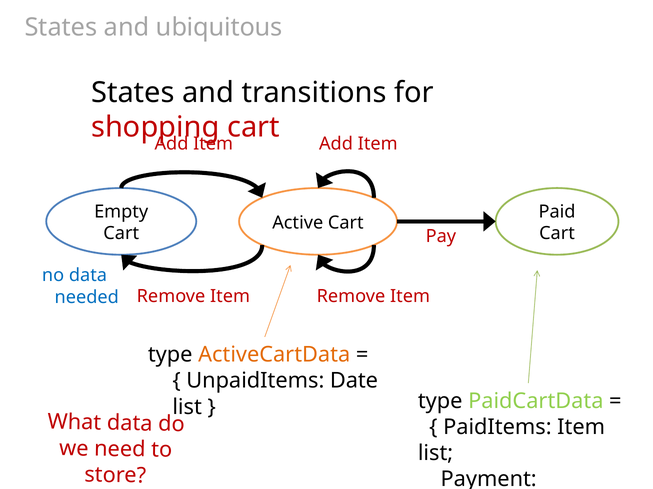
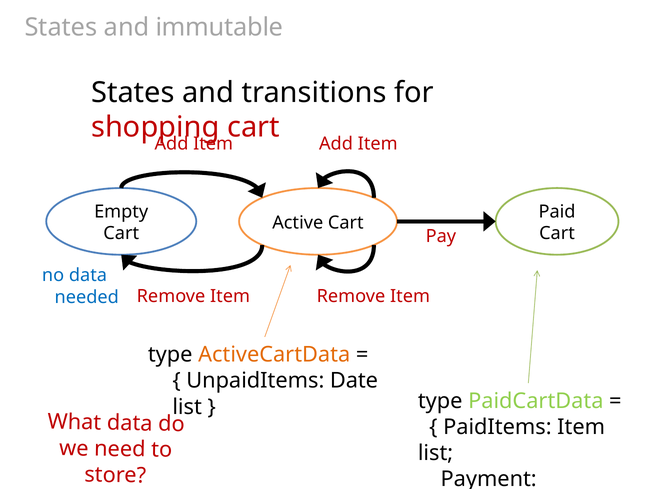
ubiquitous: ubiquitous -> immutable (219, 28)
